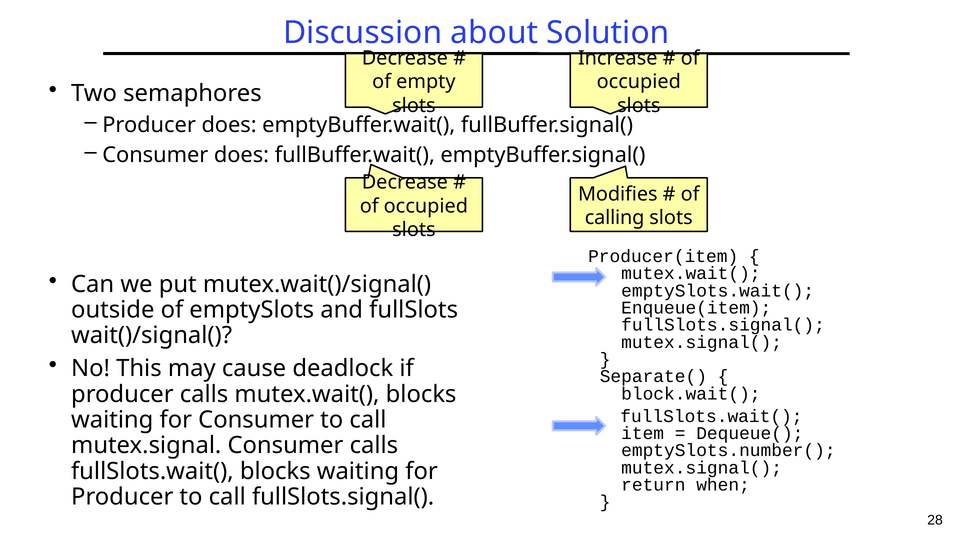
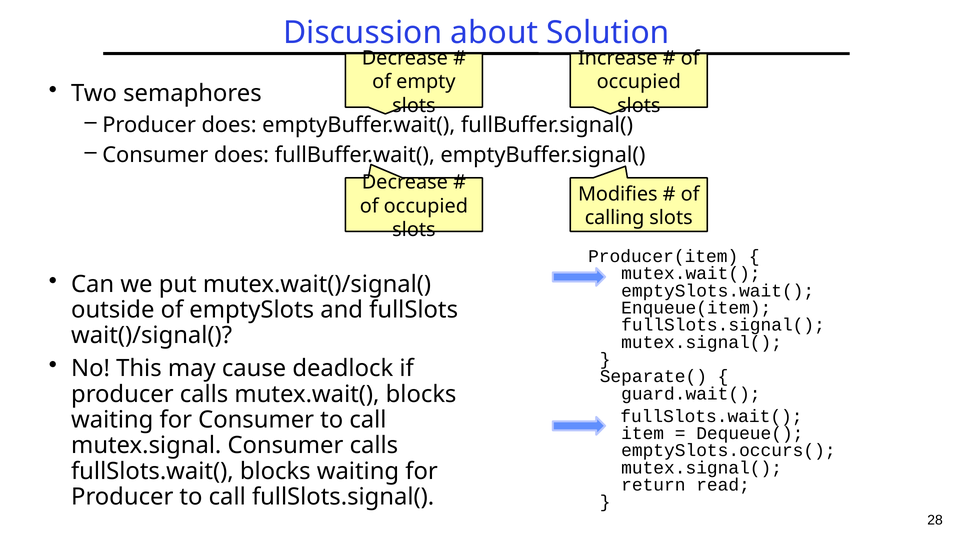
block.wait(: block.wait( -> guard.wait( (691, 394)
emptySlots.number(: emptySlots.number( -> emptySlots.occurs( (728, 451)
when: when -> read (723, 485)
